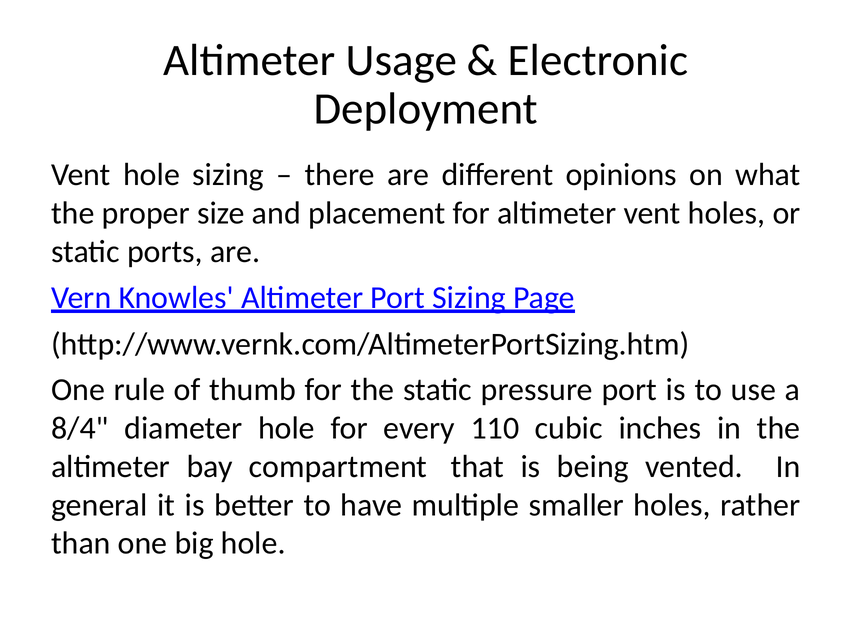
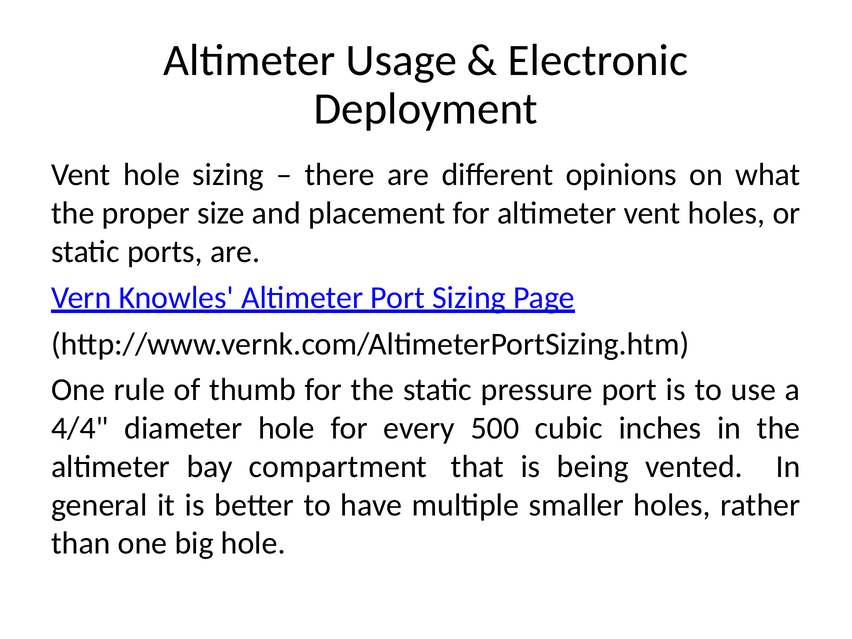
8/4: 8/4 -> 4/4 (80, 428)
110: 110 -> 500 (495, 428)
